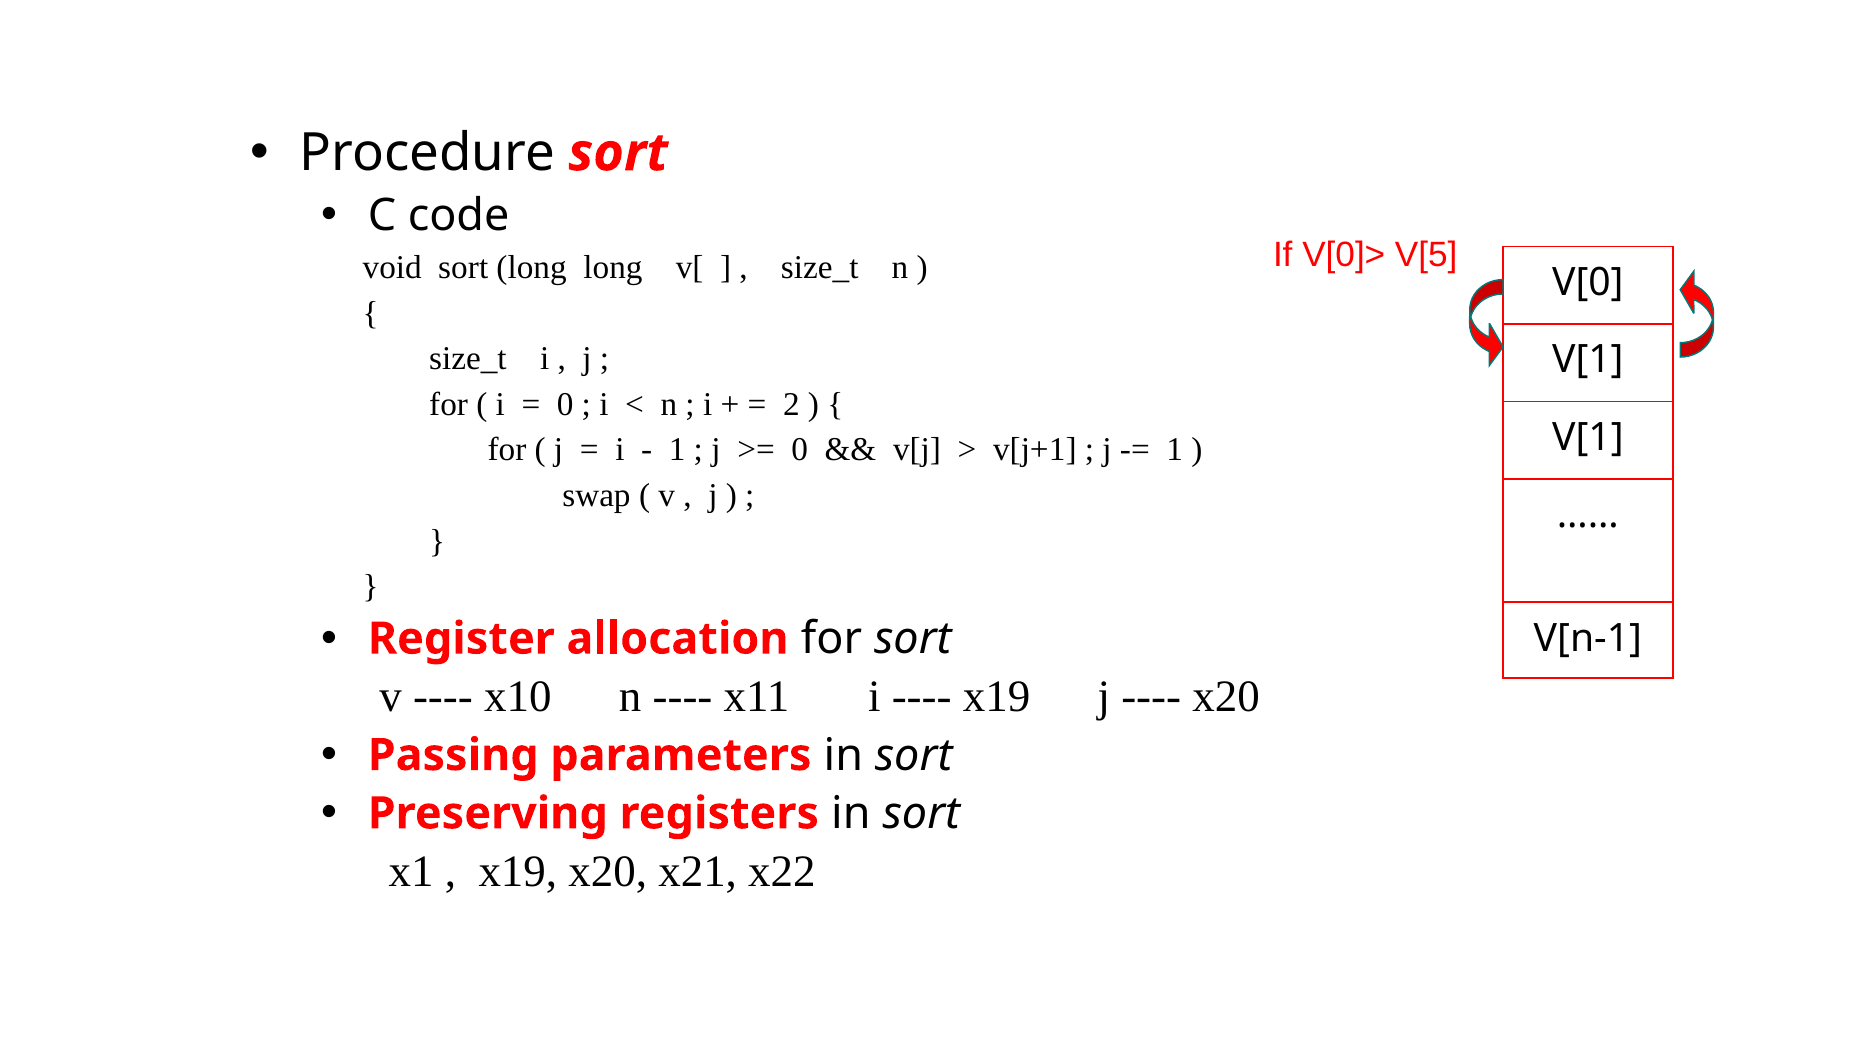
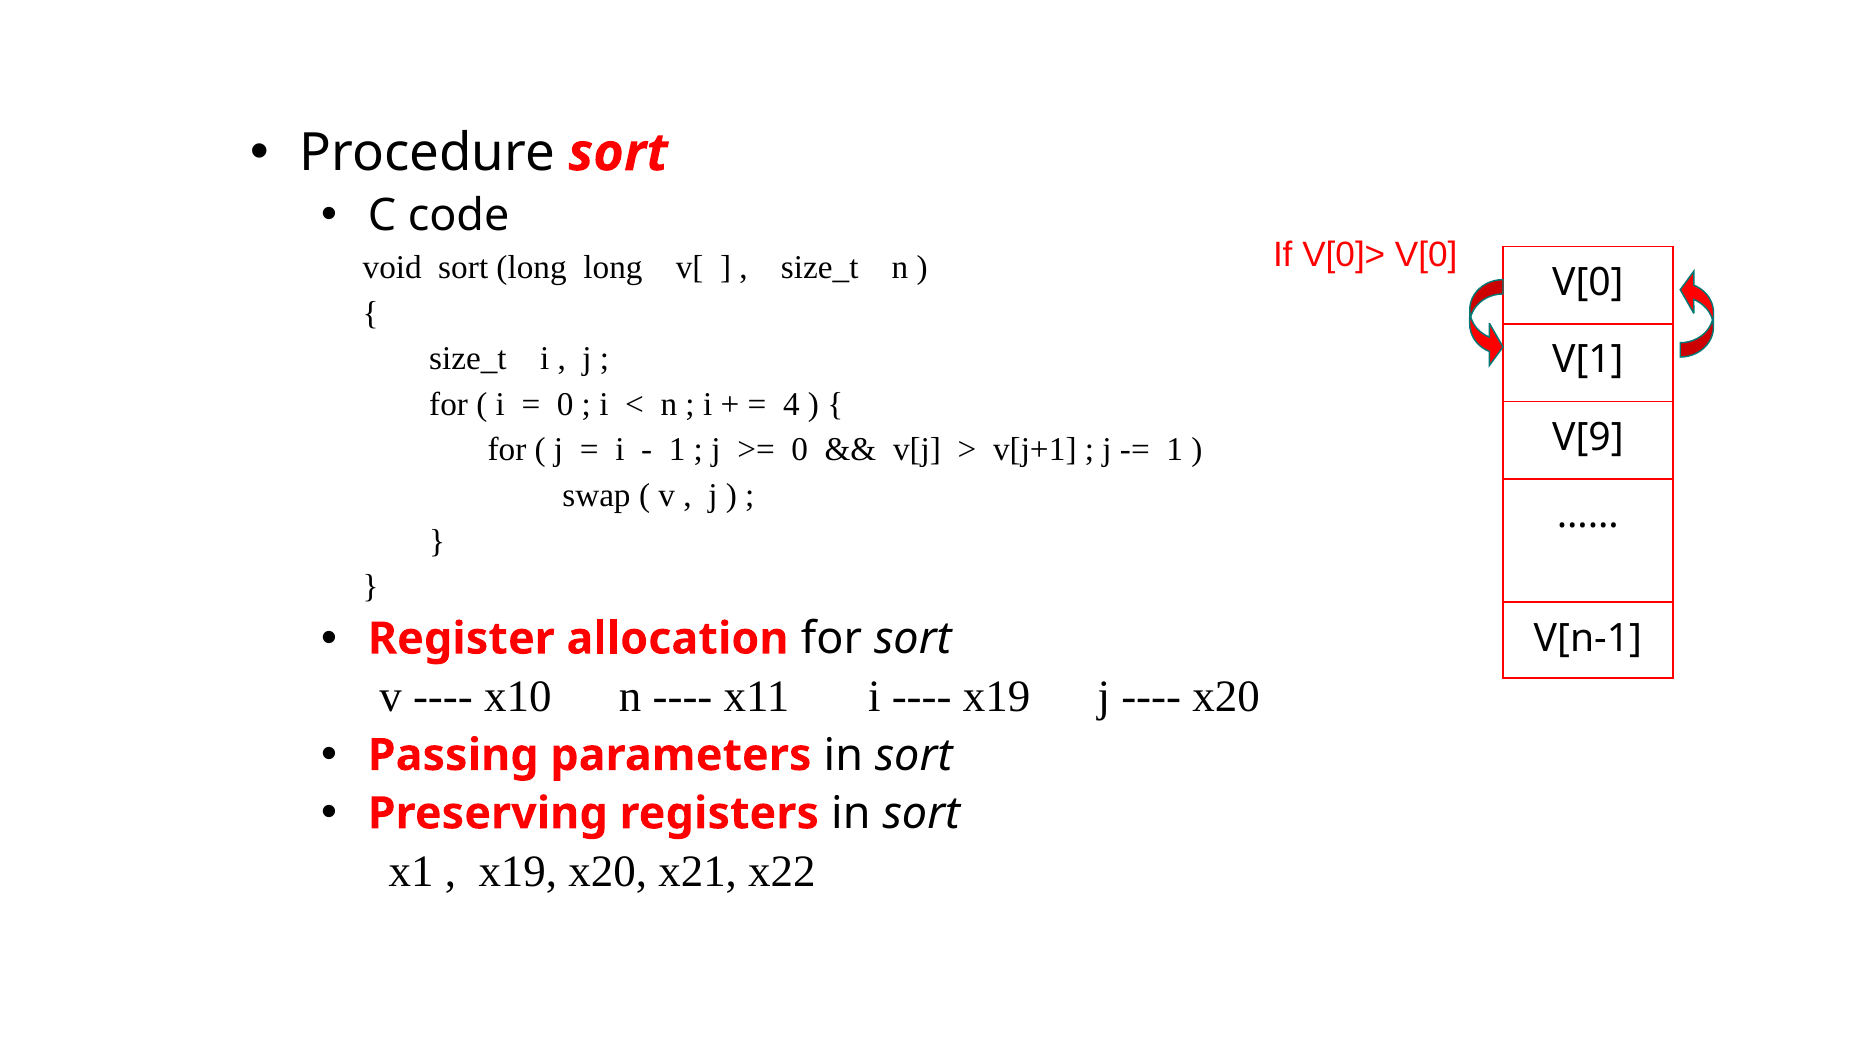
V[0]> V[5: V[5 -> V[0 (1426, 255)
2: 2 -> 4 (791, 404)
V[1: V[1 -> V[9 (1588, 438)
